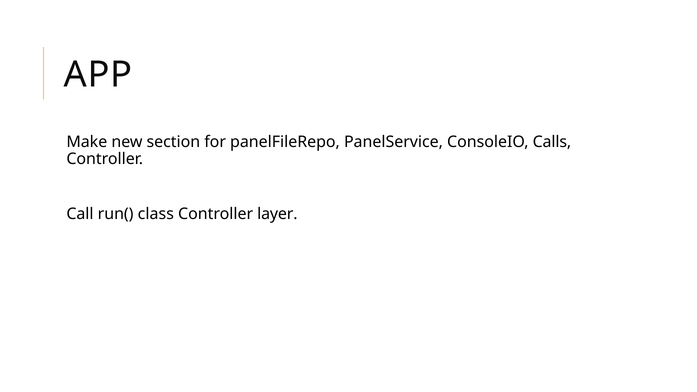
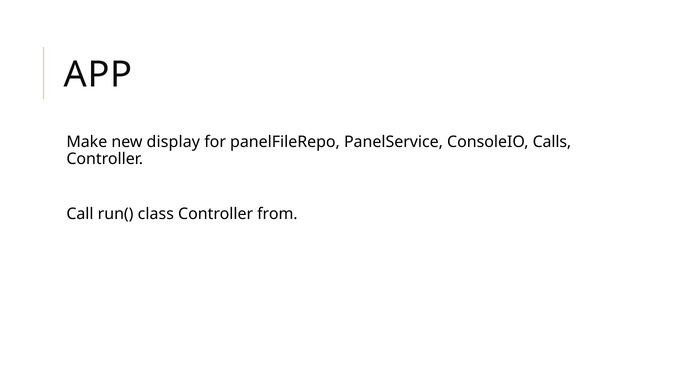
section: section -> display (173, 142)
layer: layer -> from (277, 214)
